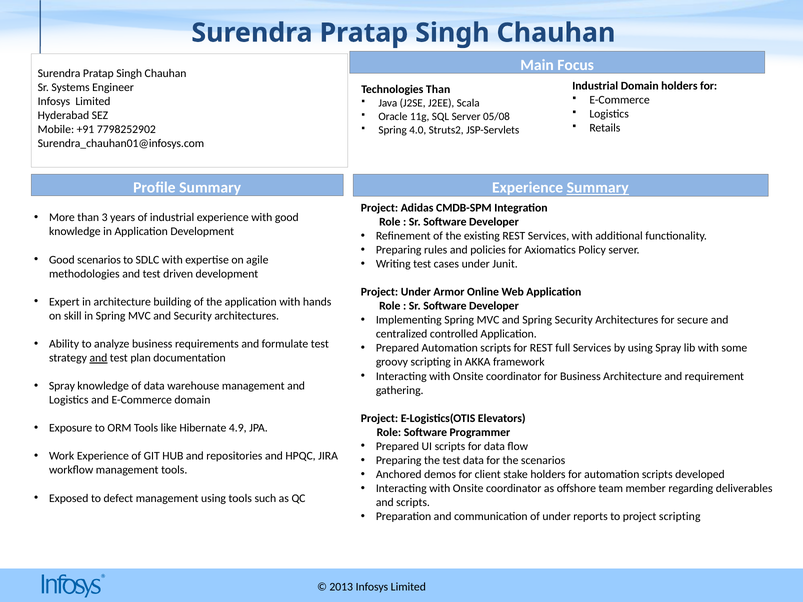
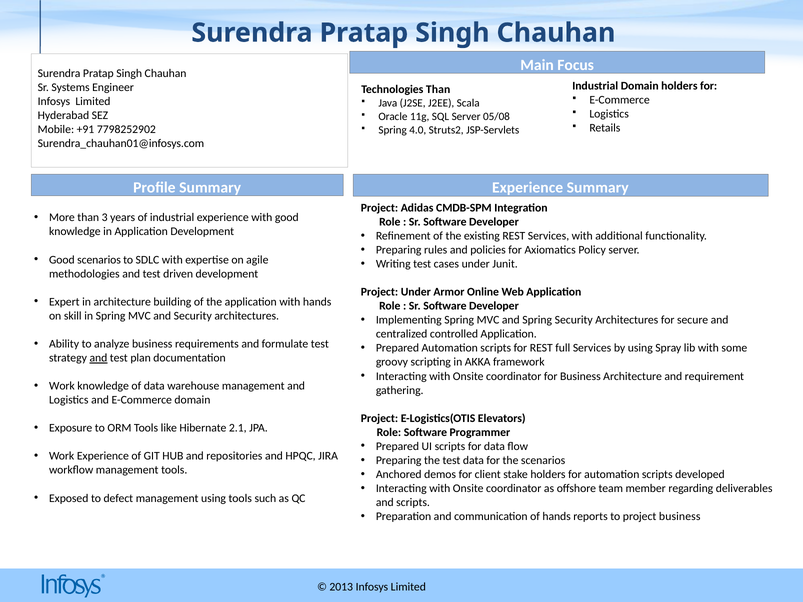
Summary underline: present -> none (598, 188)
Spray: Spray -> Work (62, 386)
4.9: 4.9 -> 2.1 (238, 428)
of under: under -> hands (557, 517)
project scripting: scripting -> business (680, 517)
